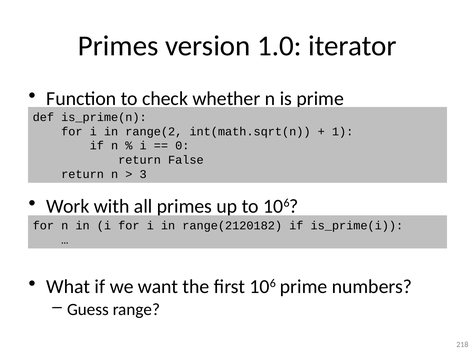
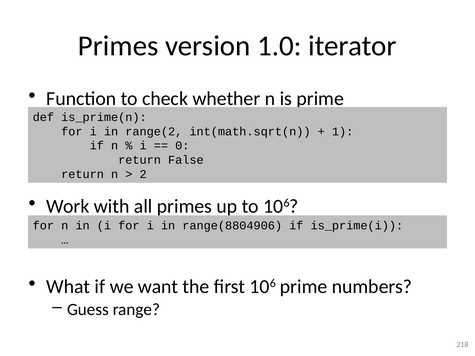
3: 3 -> 2 (143, 174)
range(2120182: range(2120182 -> range(8804906 (232, 226)
